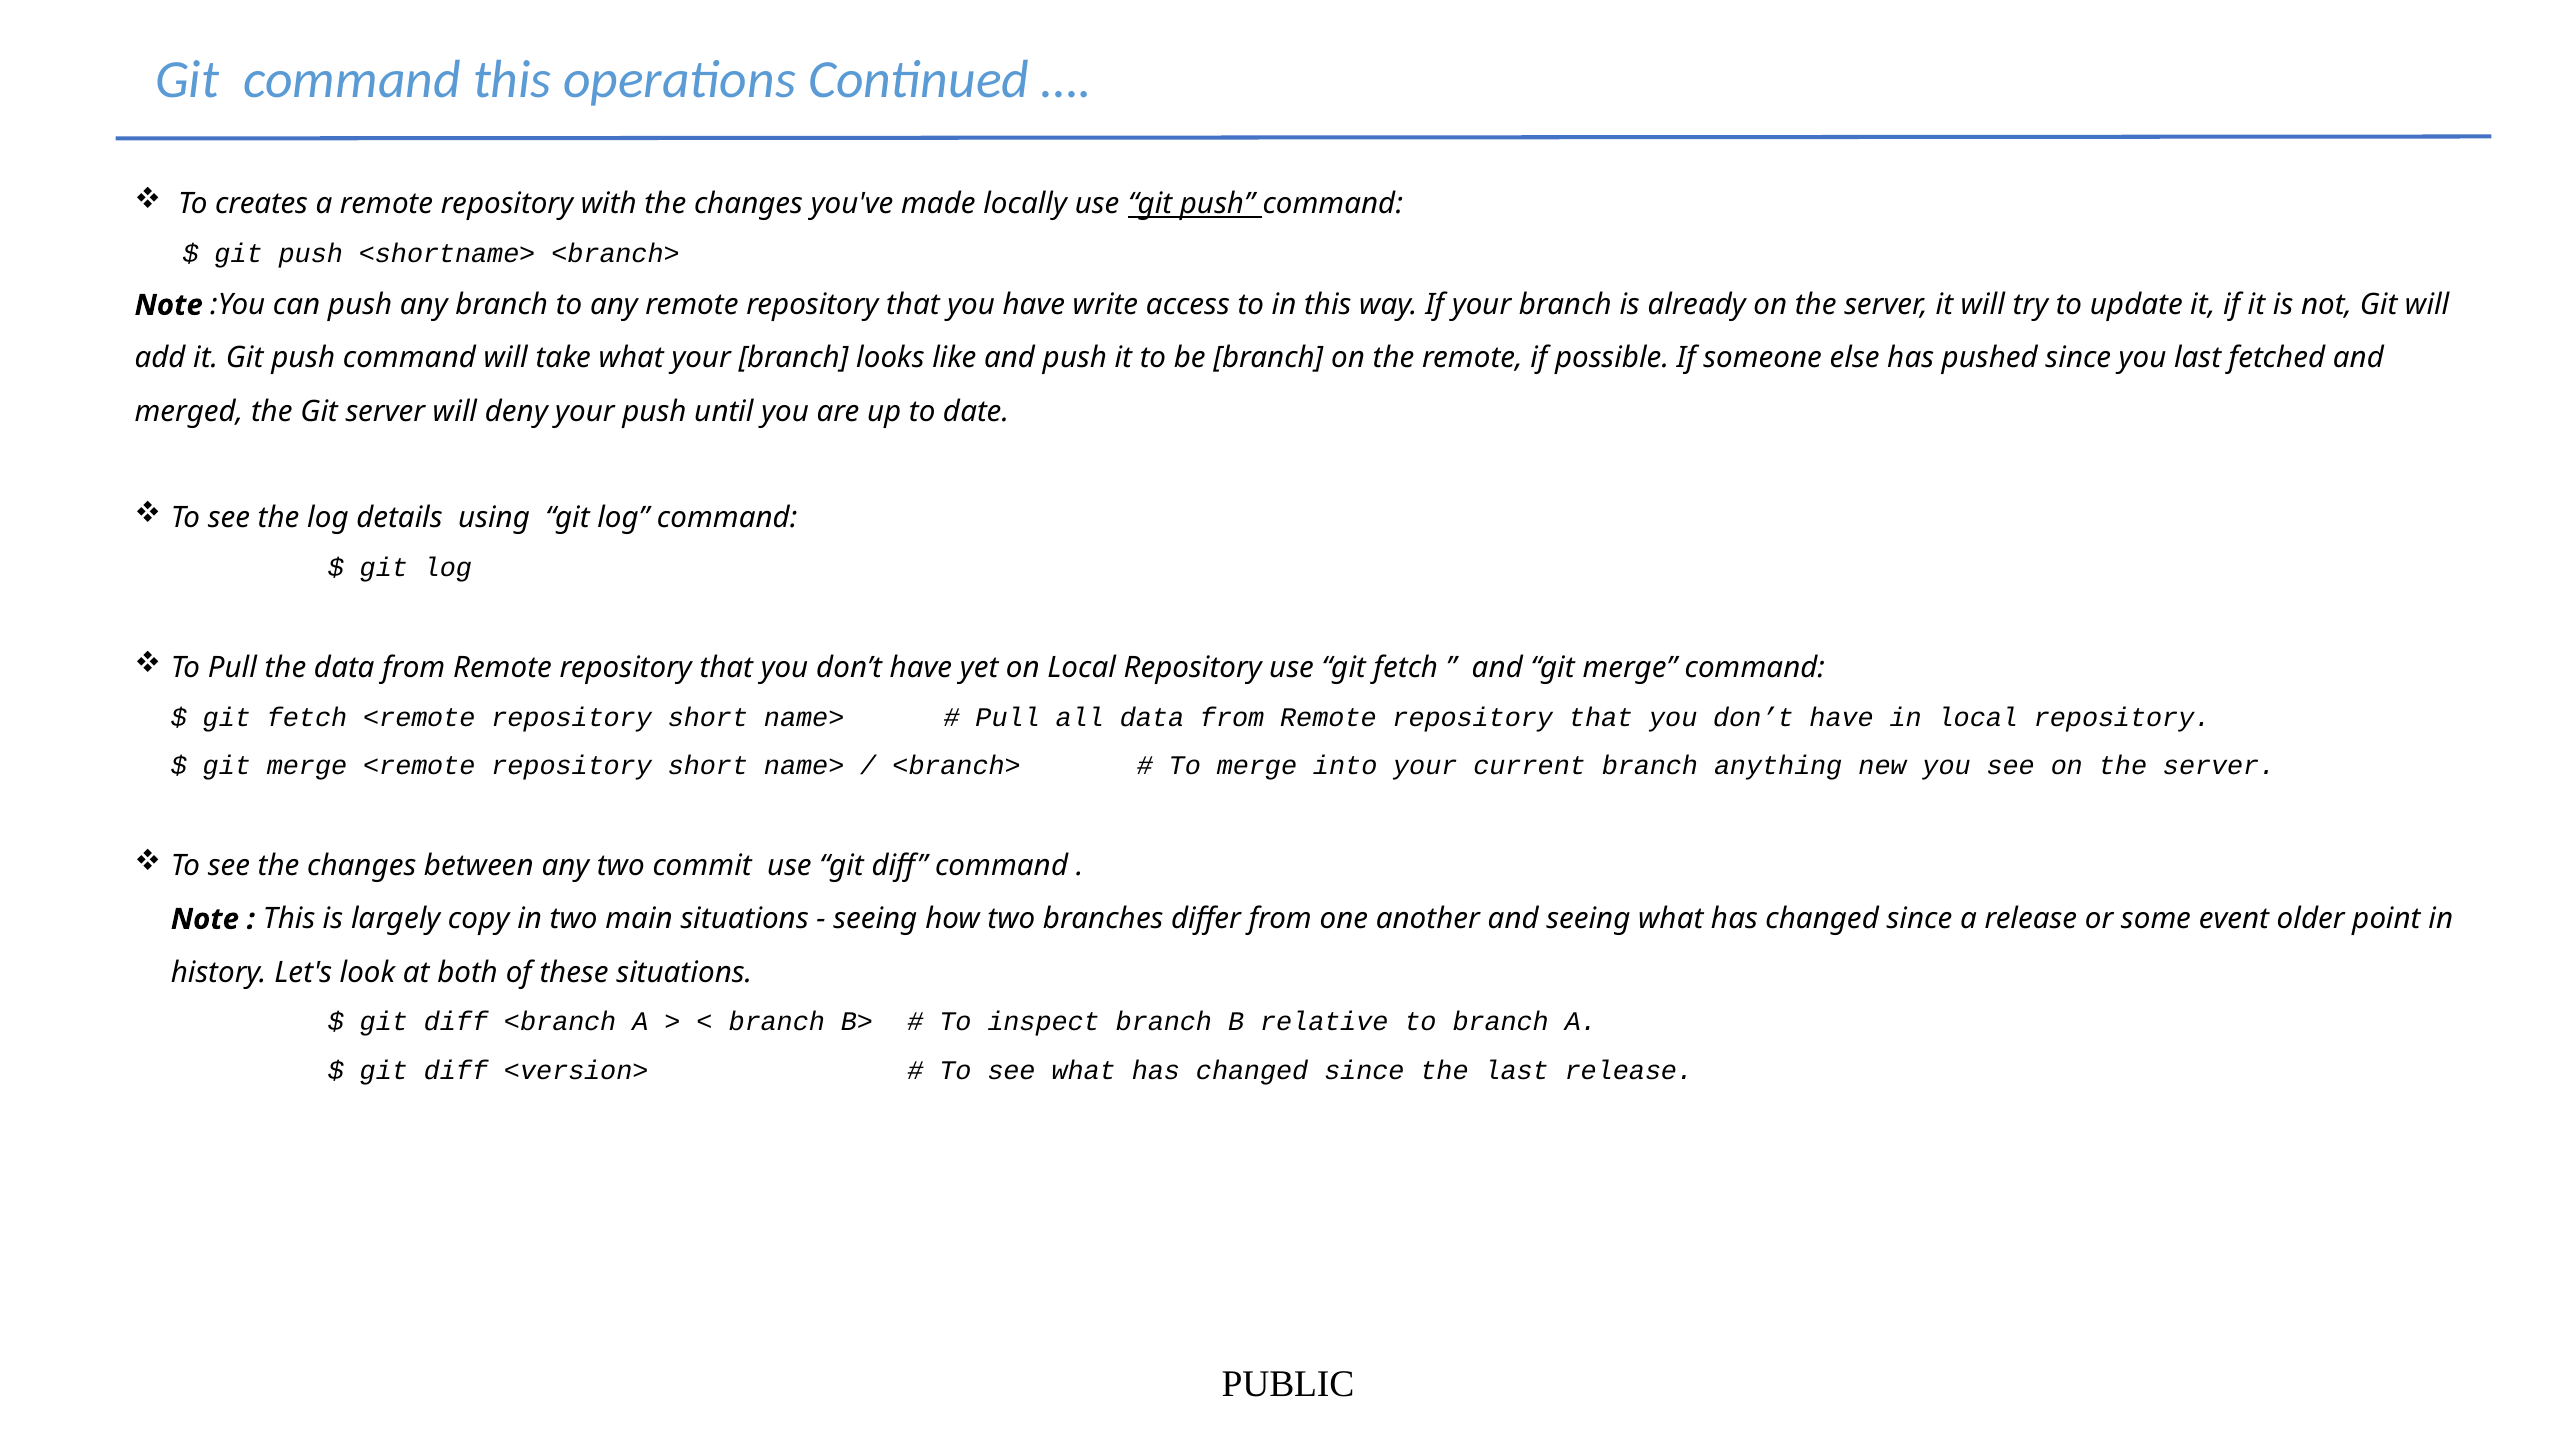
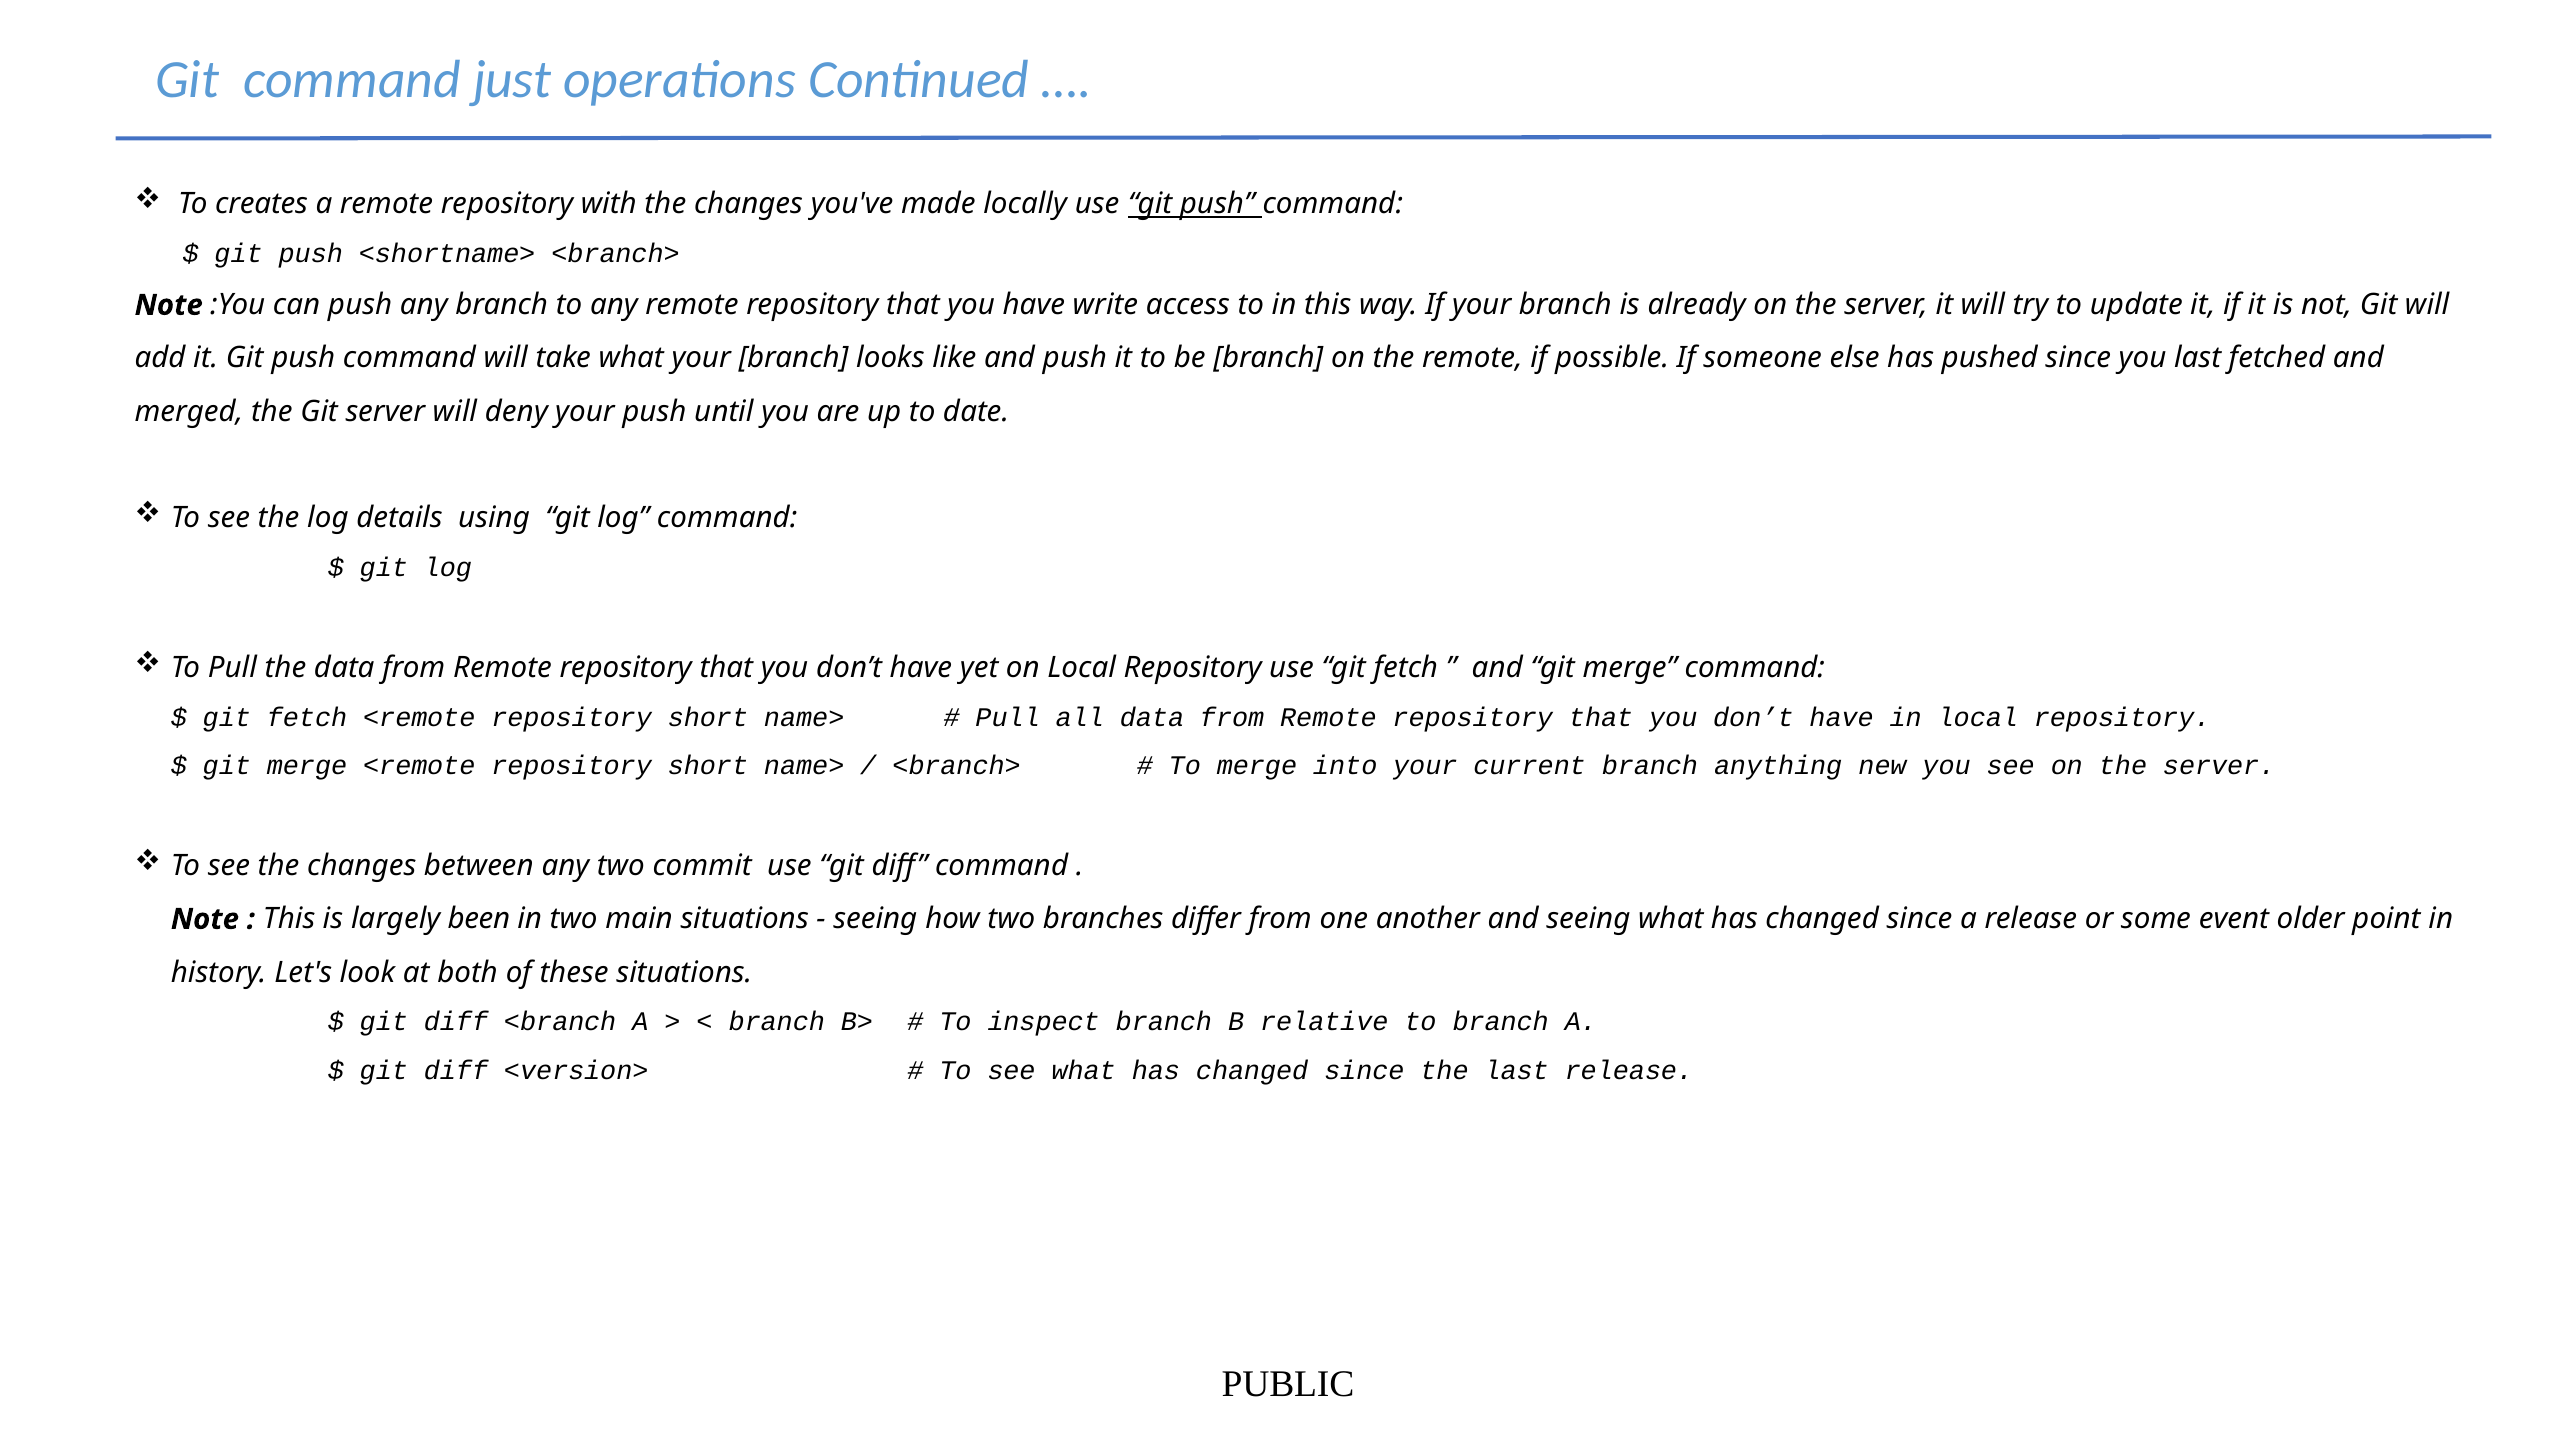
command this: this -> just (512, 79)
copy: copy -> been (479, 919)
